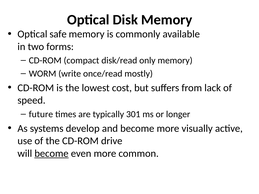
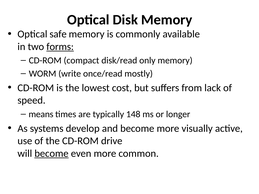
forms underline: none -> present (60, 47)
future: future -> means (41, 114)
301: 301 -> 148 (133, 114)
